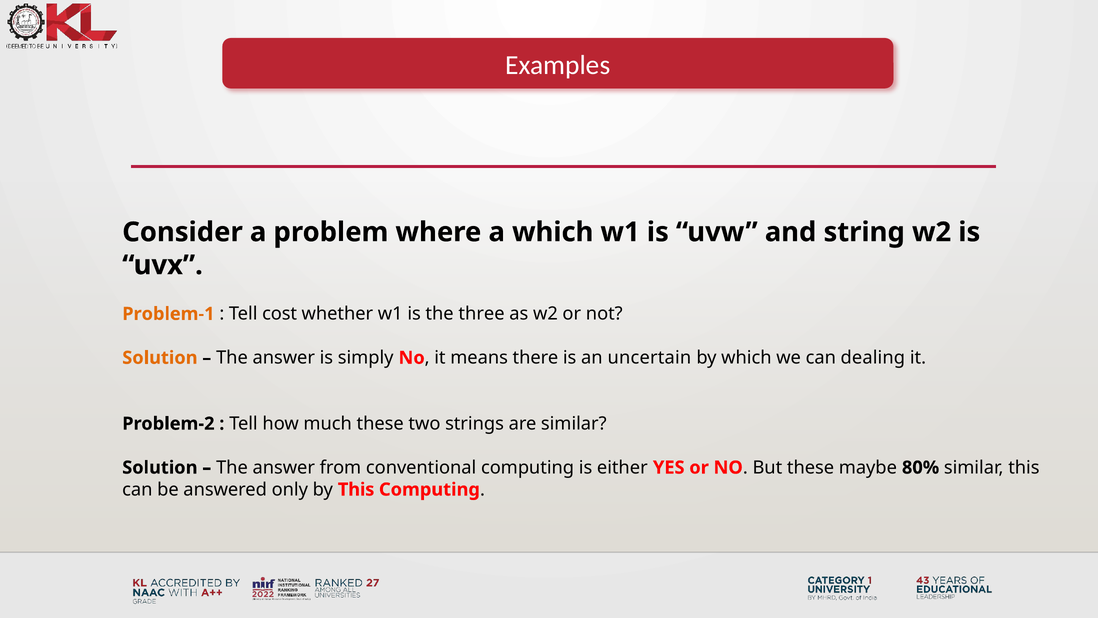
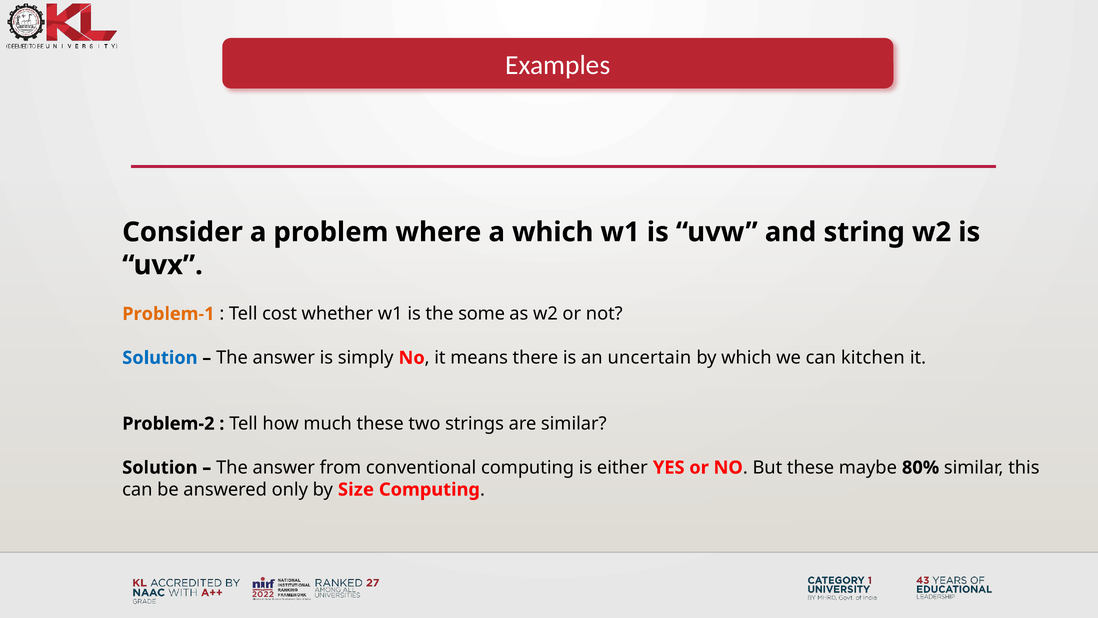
three: three -> some (482, 314)
Solution colour: orange -> blue (160, 358)
dealing: dealing -> kitchen (873, 358)
by This: This -> Size (356, 489)
